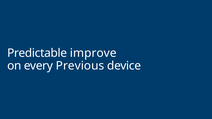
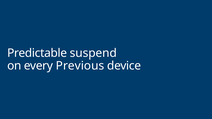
improve: improve -> suspend (93, 53)
